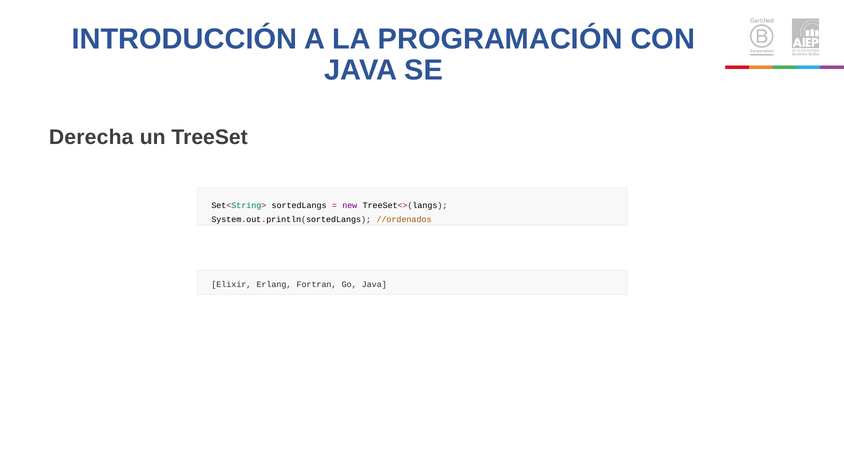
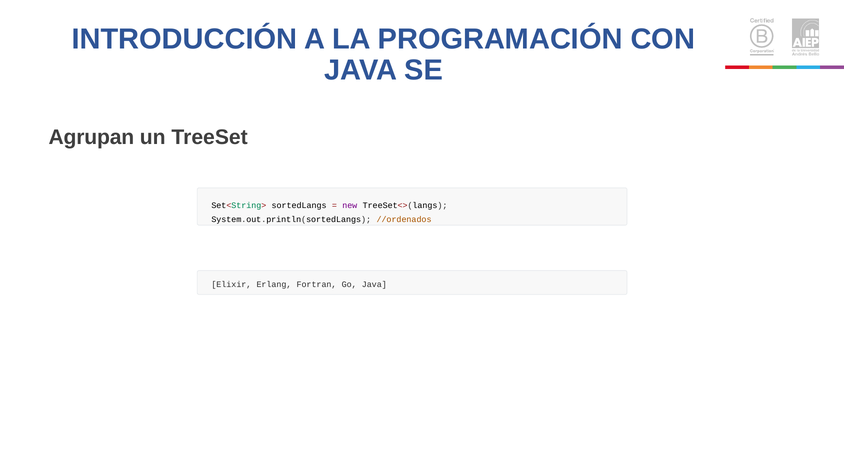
Derecha: Derecha -> Agrupan (91, 137)
